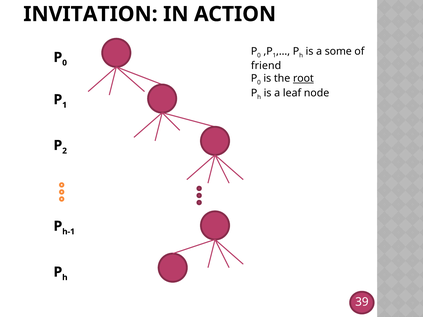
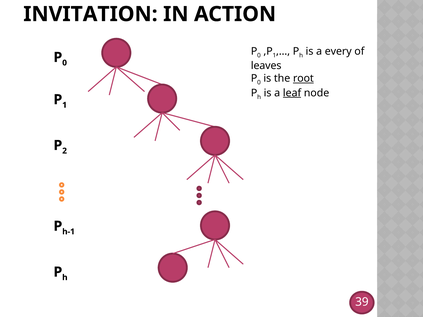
some: some -> every (338, 51)
friend: friend -> leaves (266, 66)
leaf underline: none -> present (292, 93)
